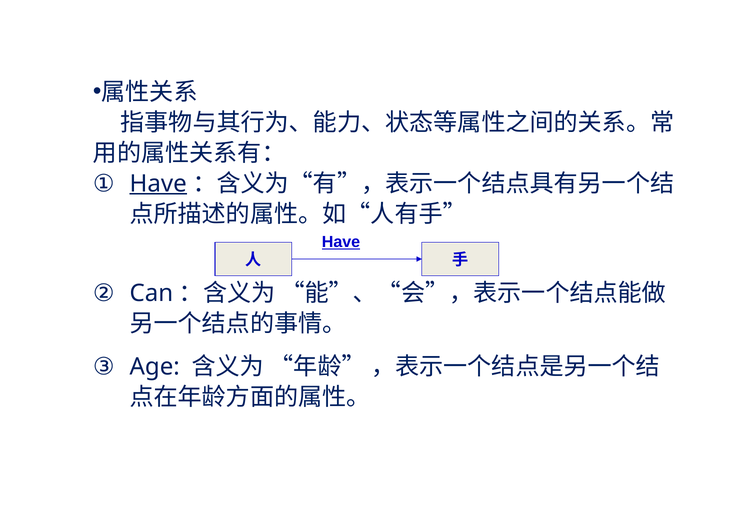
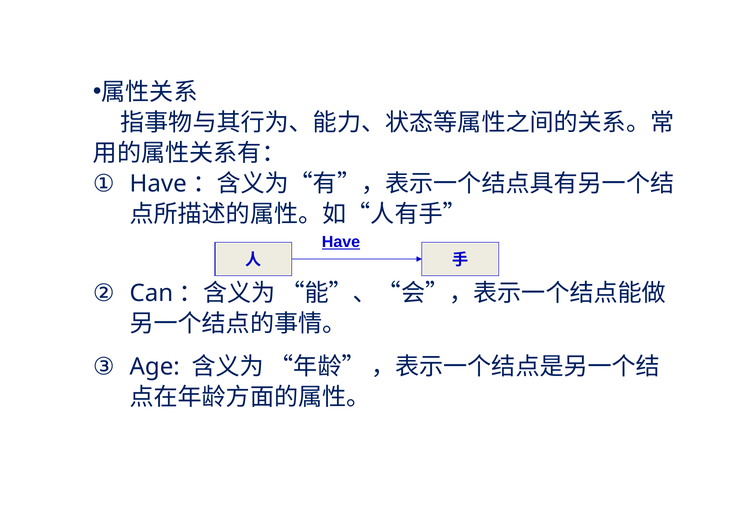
Have underline: present -> none (158, 184)
